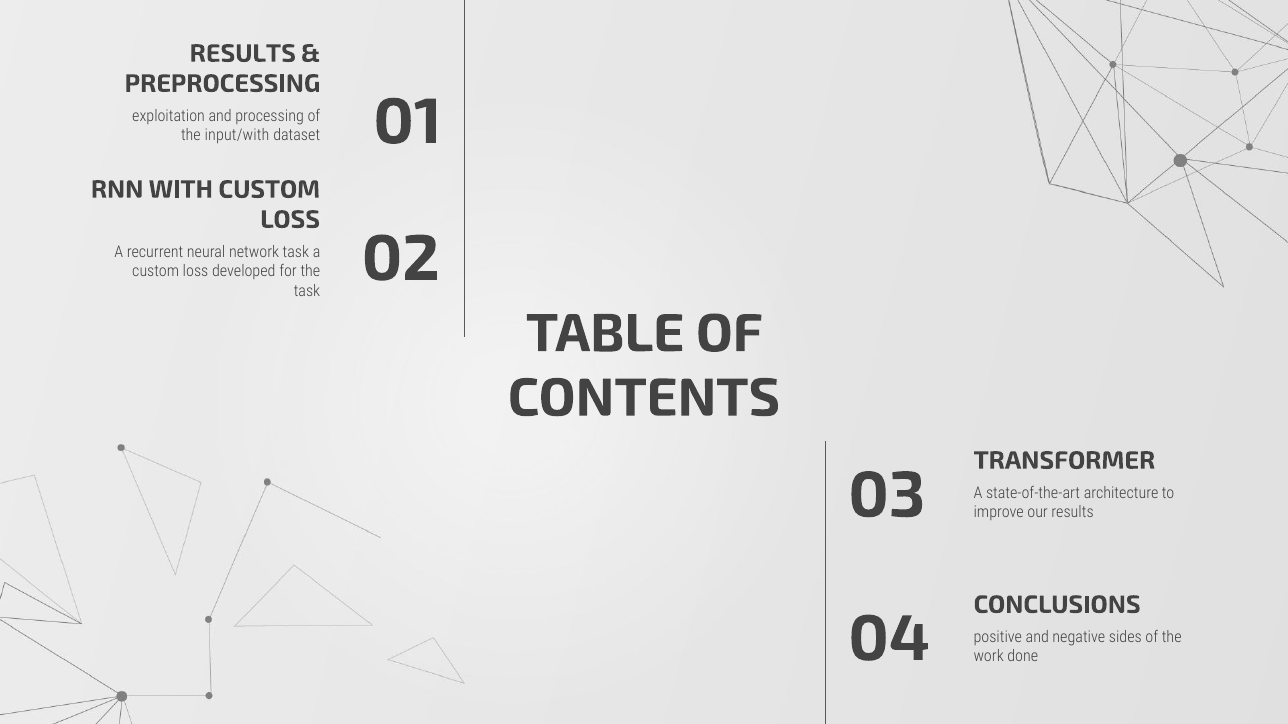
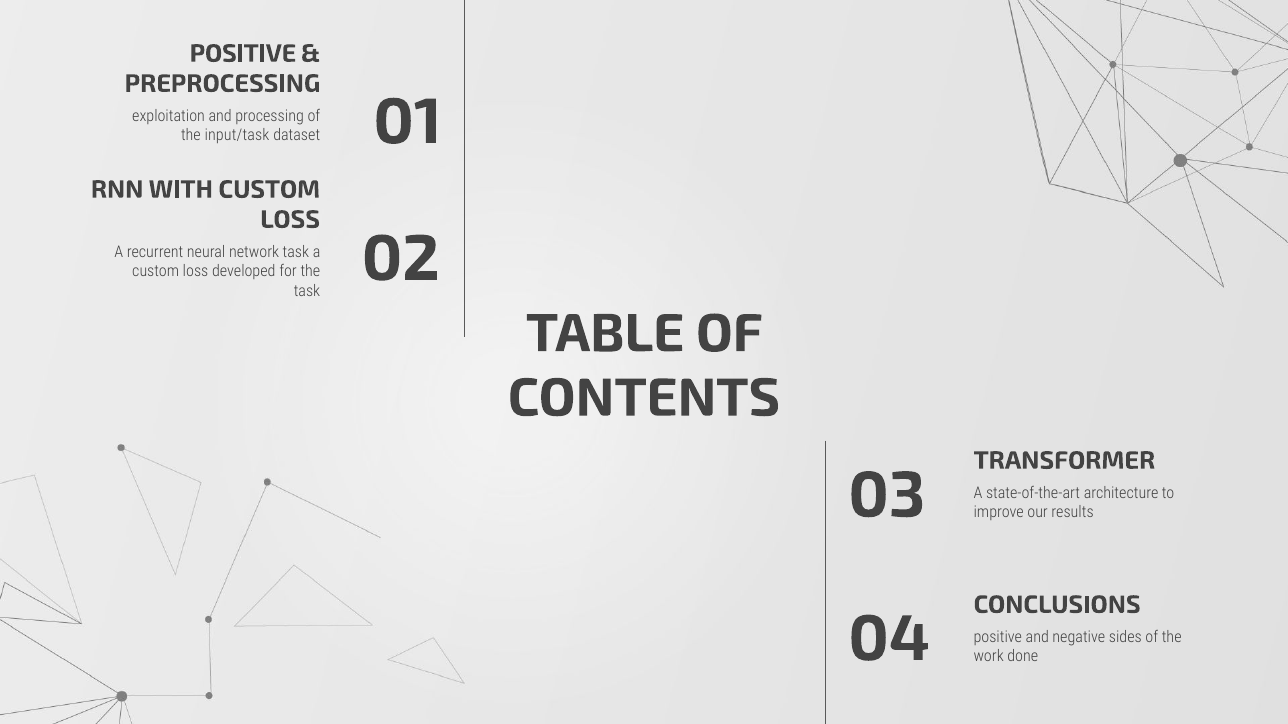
RESULTS: RESULTS -> POSITIVE (243, 53)
input/with: input/with -> input/task (237, 136)
